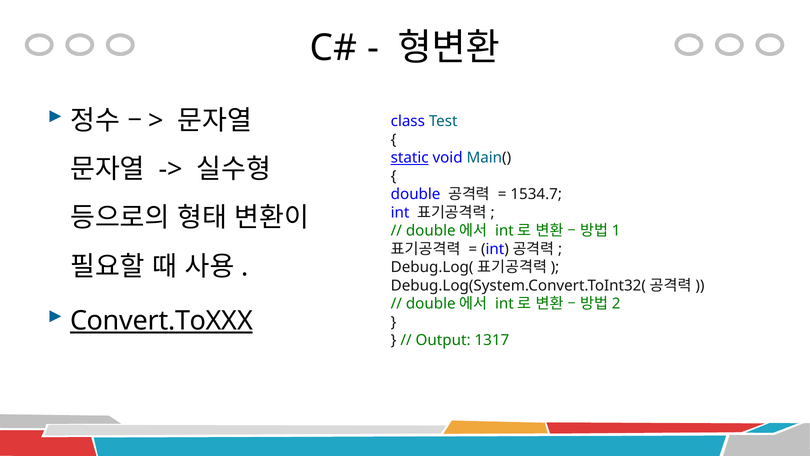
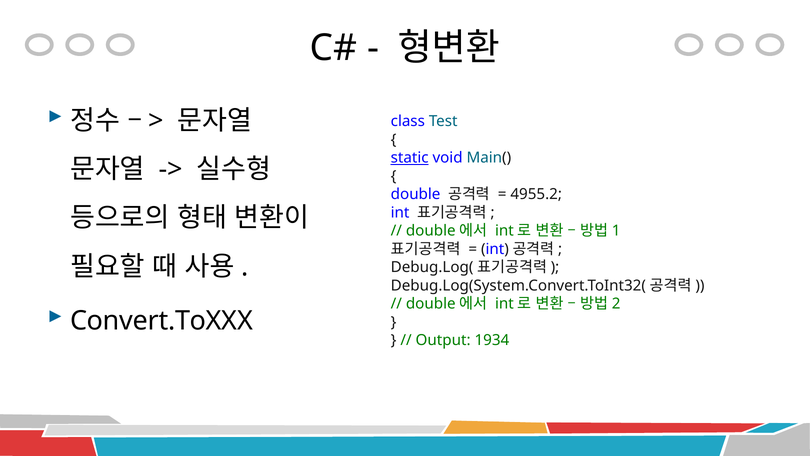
1534.7: 1534.7 -> 4955.2 (536, 194)
Convert.ToXXX underline: present -> none (161, 321)
1317: 1317 -> 1934 (492, 340)
